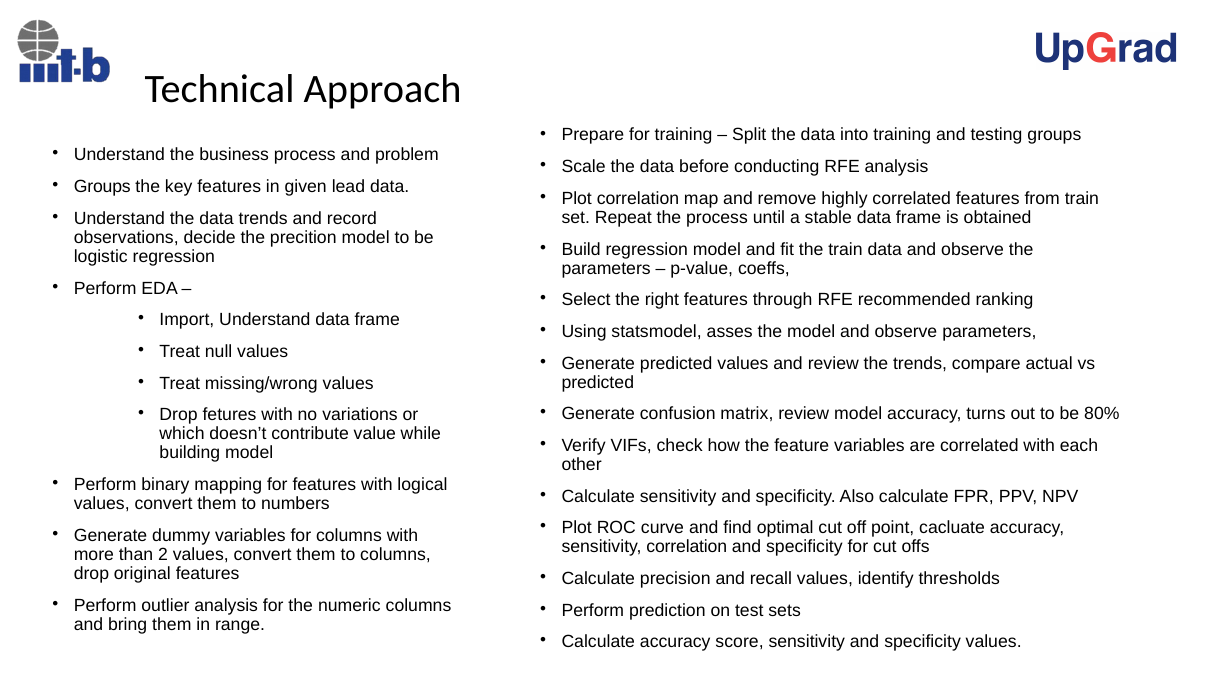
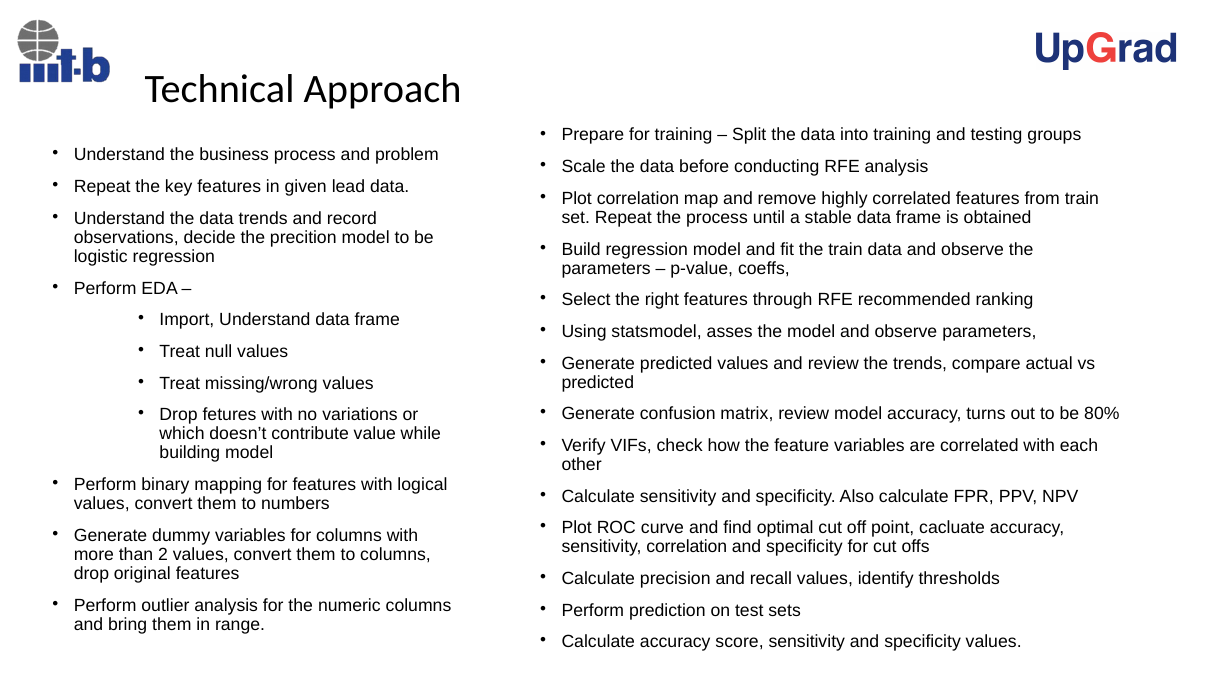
Groups: Groups -> Repeat (102, 187)
